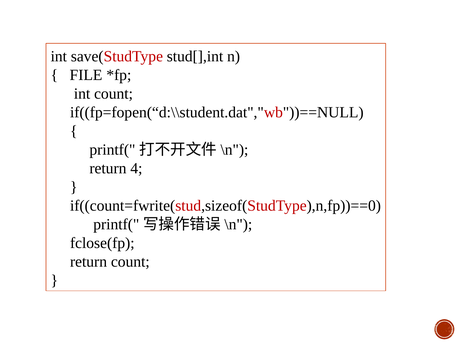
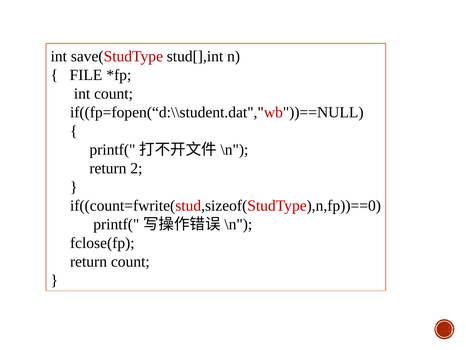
4: 4 -> 2 (136, 168)
